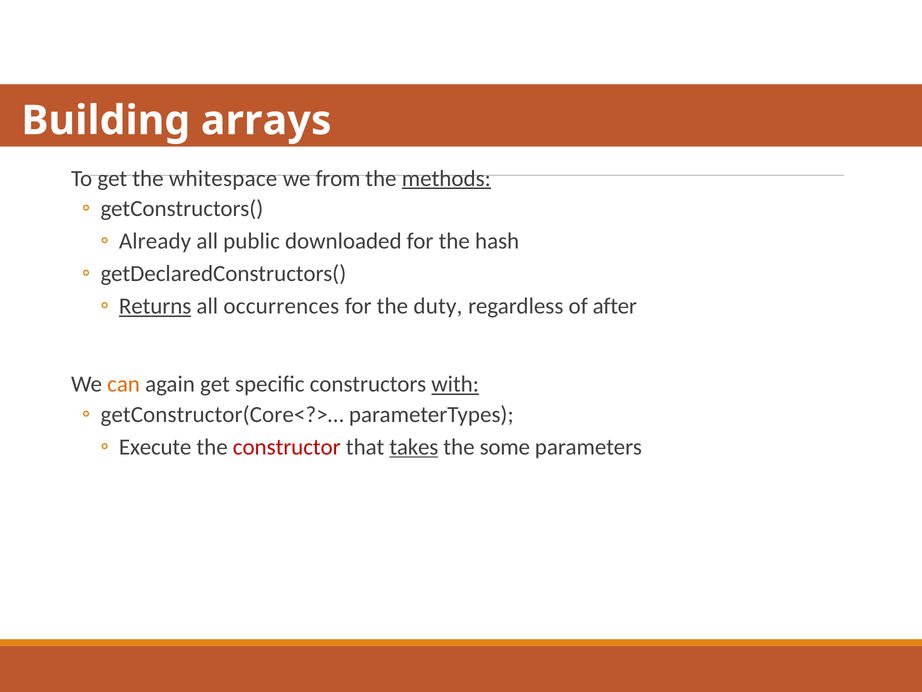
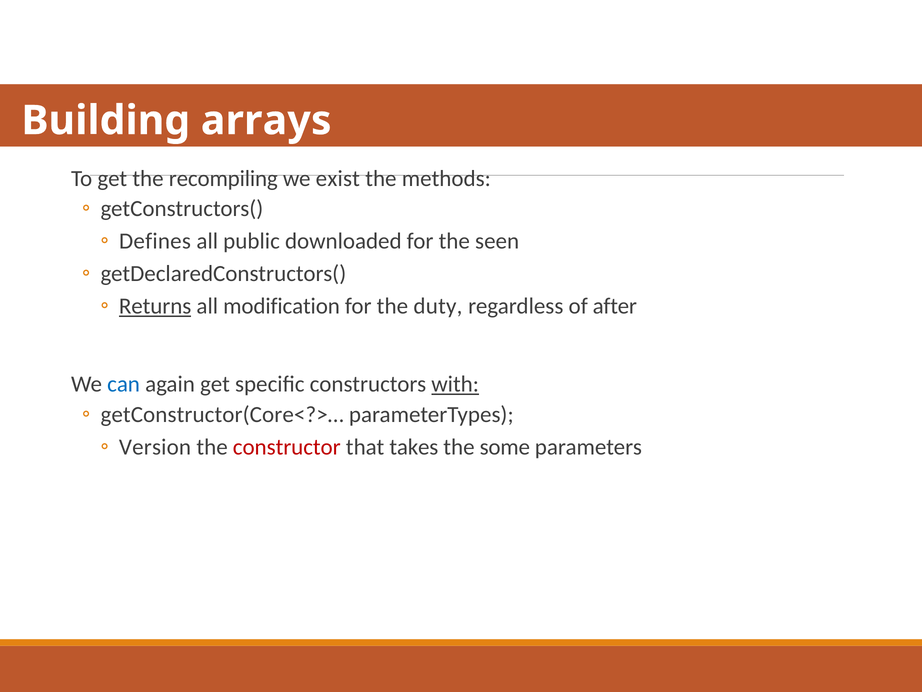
whitespace: whitespace -> recompiling (223, 178)
from: from -> exist (338, 178)
methods underline: present -> none (446, 178)
Already: Already -> Defines (155, 241)
hash: hash -> seen (497, 241)
occurrences: occurrences -> modification (282, 306)
can colour: orange -> blue (124, 384)
Execute: Execute -> Version (155, 447)
takes underline: present -> none (414, 447)
